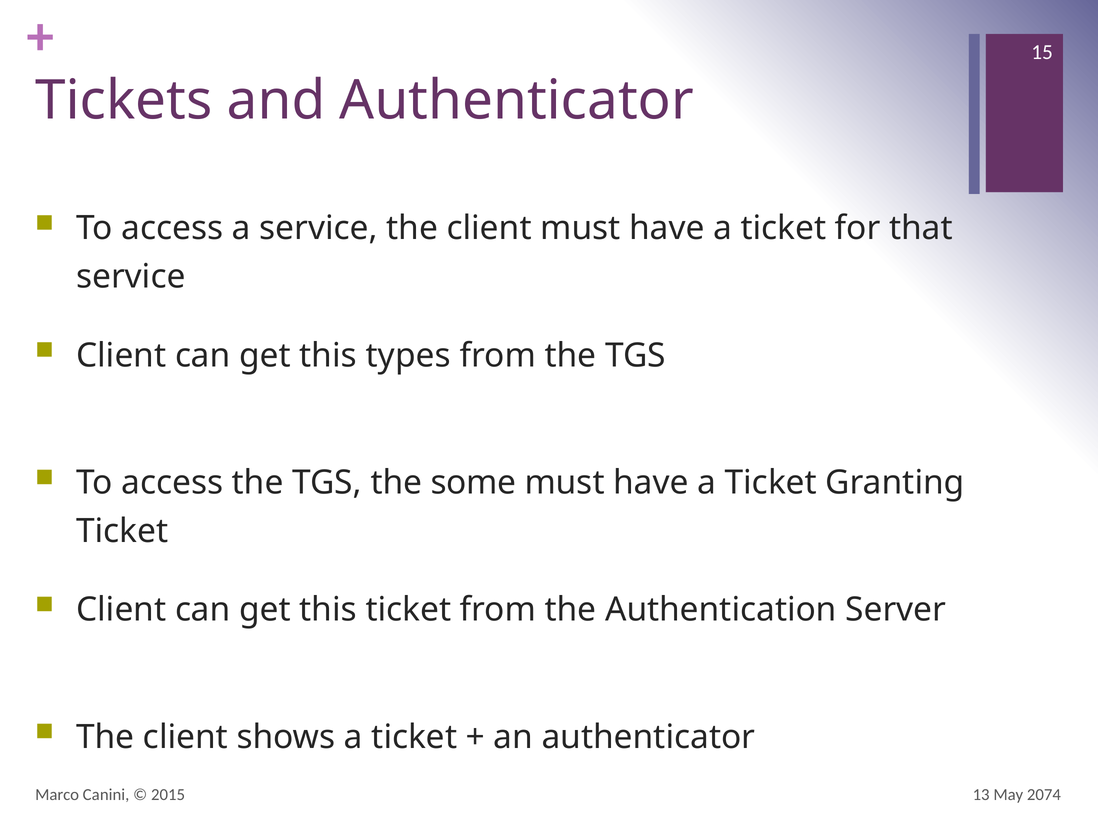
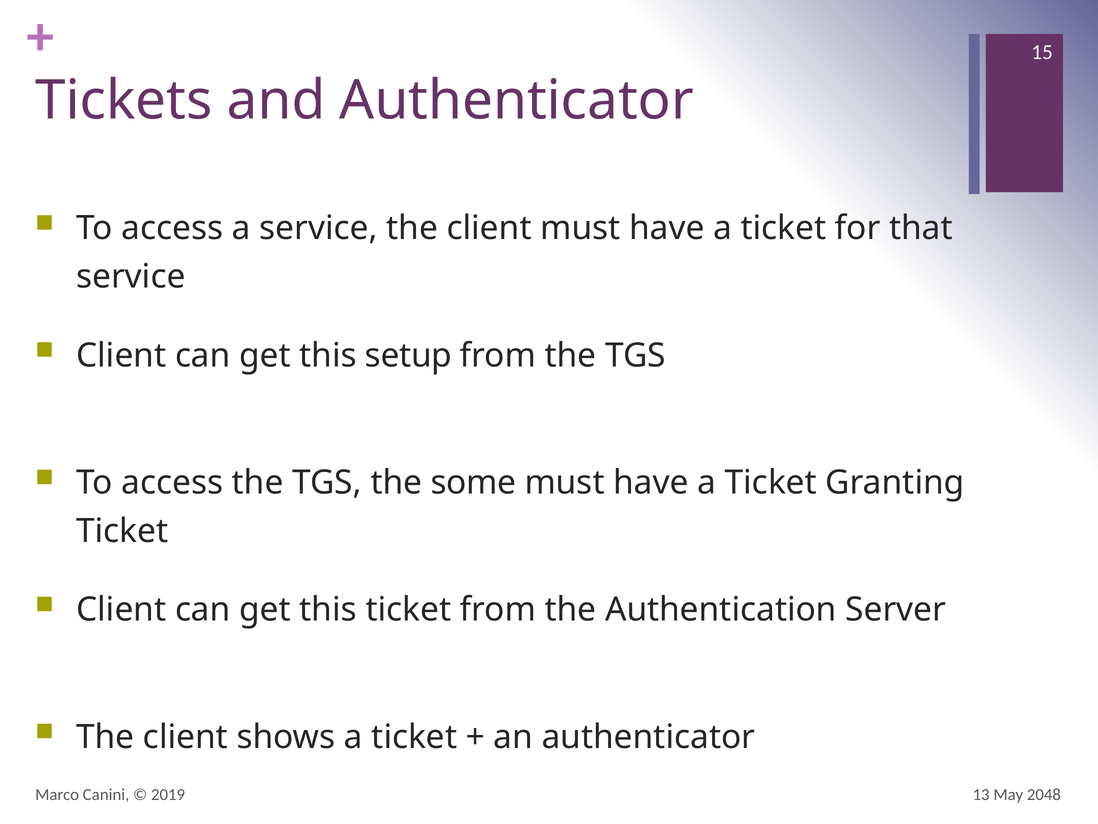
types: types -> setup (409, 355)
2015: 2015 -> 2019 (168, 794)
2074: 2074 -> 2048 (1044, 794)
